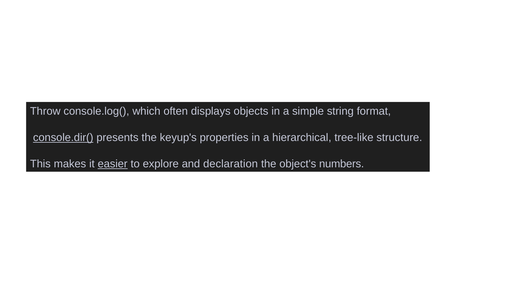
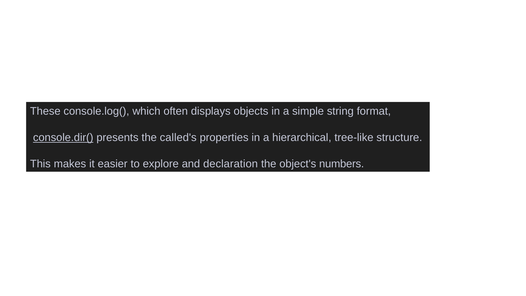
Throw: Throw -> These (45, 111)
keyup's: keyup's -> called's (178, 138)
easier underline: present -> none (113, 164)
